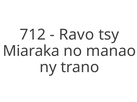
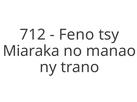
Ravo: Ravo -> Feno (76, 35)
